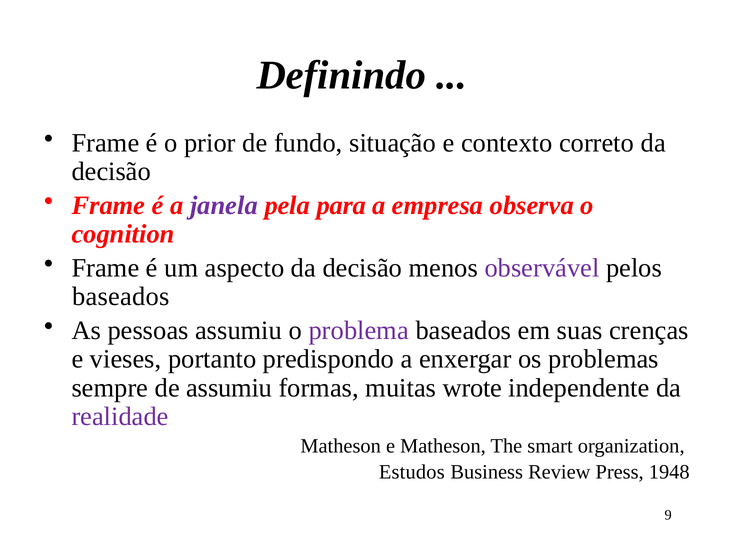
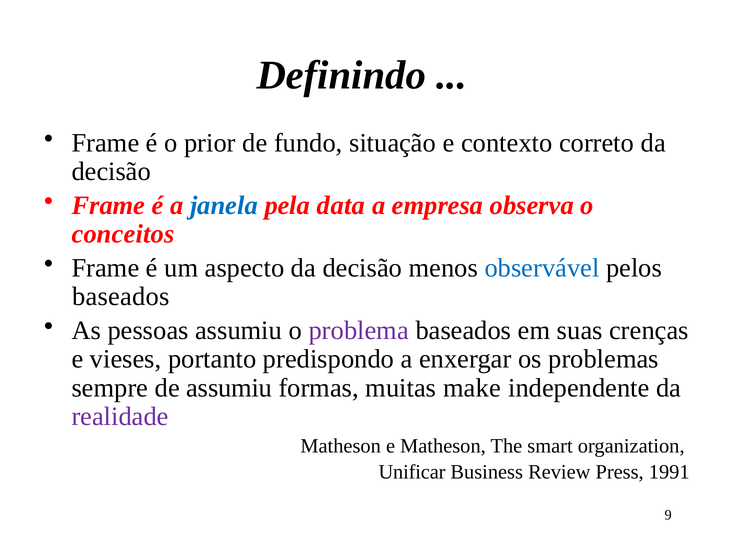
janela colour: purple -> blue (224, 205)
para: para -> data (341, 205)
cognition: cognition -> conceitos (123, 234)
observável colour: purple -> blue (542, 268)
wrote: wrote -> make (472, 387)
Estudos: Estudos -> Unificar (412, 472)
1948: 1948 -> 1991 (669, 472)
